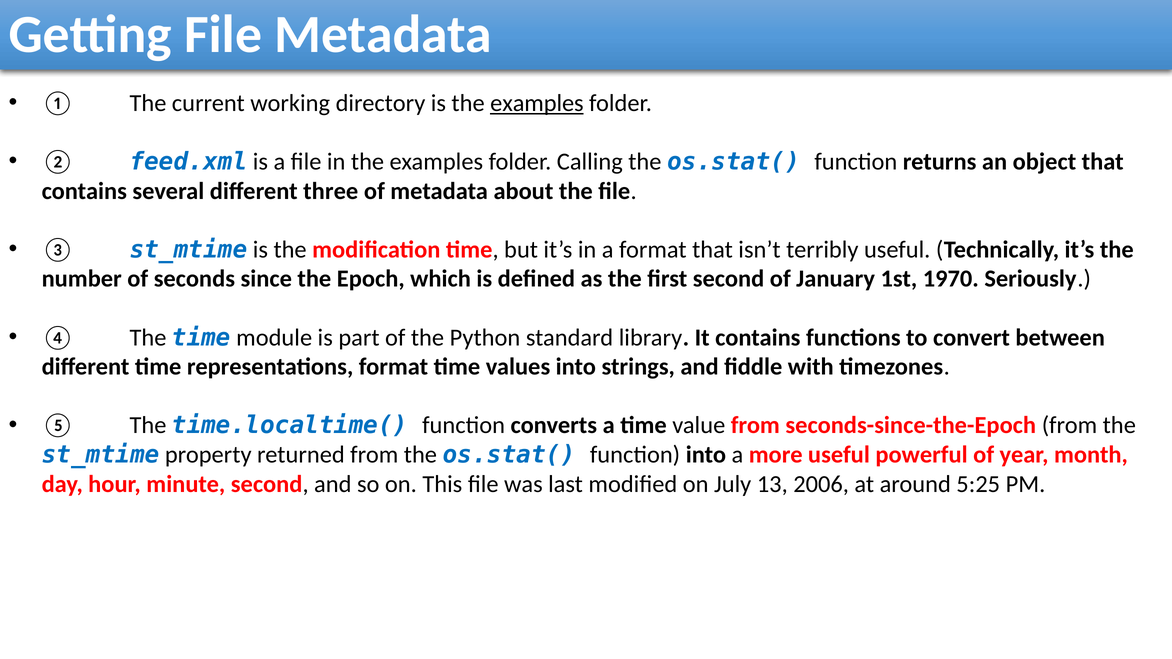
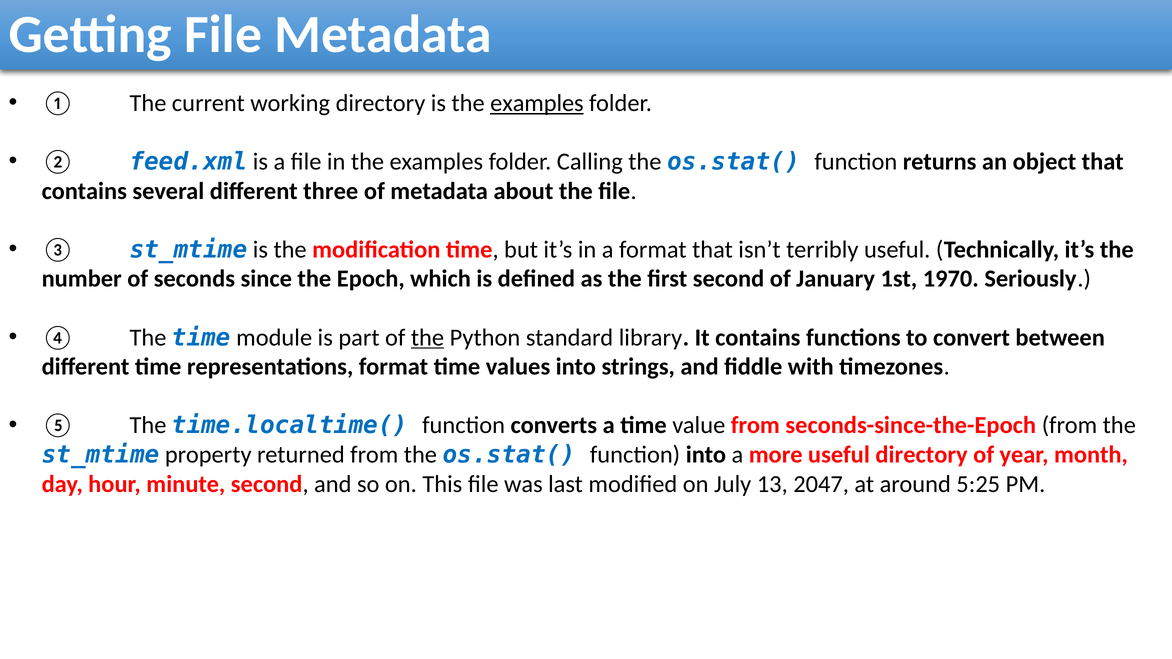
the underline: none -> present (428, 338)
useful powerful: powerful -> directory (922, 455)
2006: 2006 -> 2047 (821, 484)
